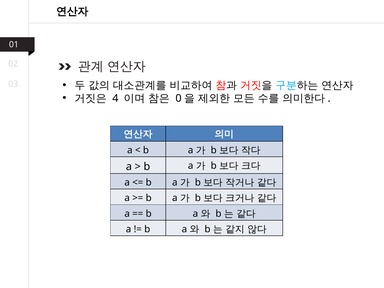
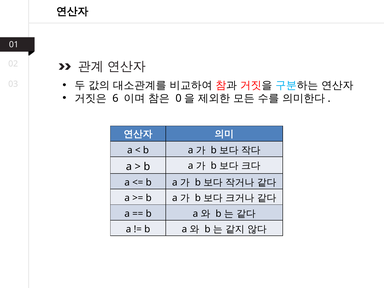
4: 4 -> 6 (115, 98)
